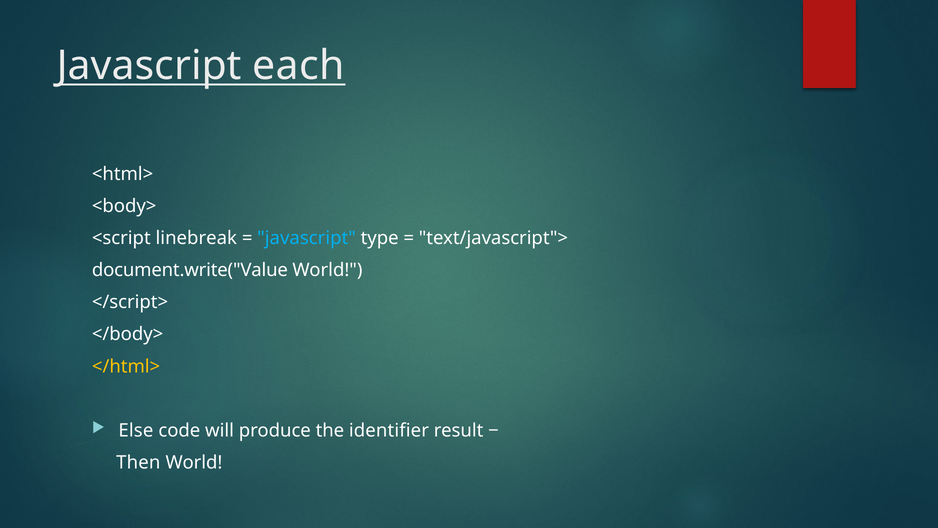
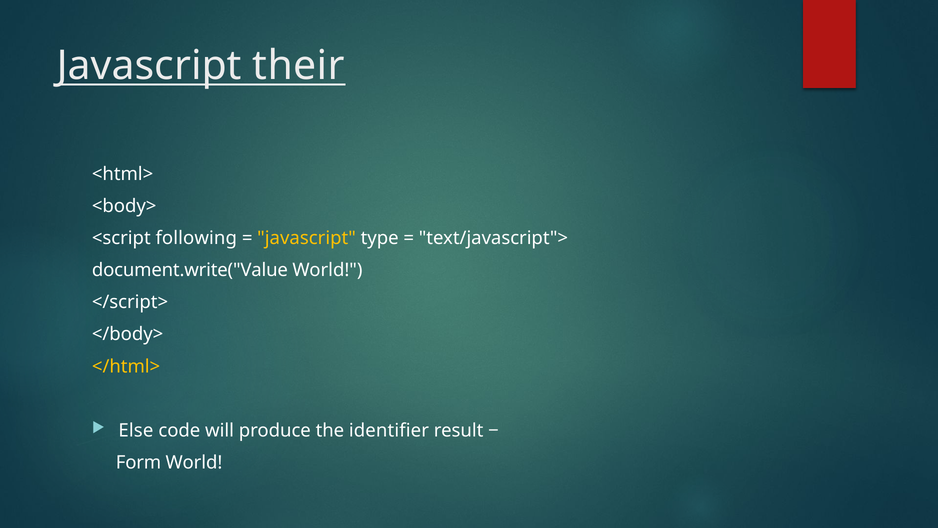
each: each -> their (299, 66)
linebreak: linebreak -> following (196, 238)
javascript colour: light blue -> yellow (307, 238)
Then: Then -> Form (138, 462)
